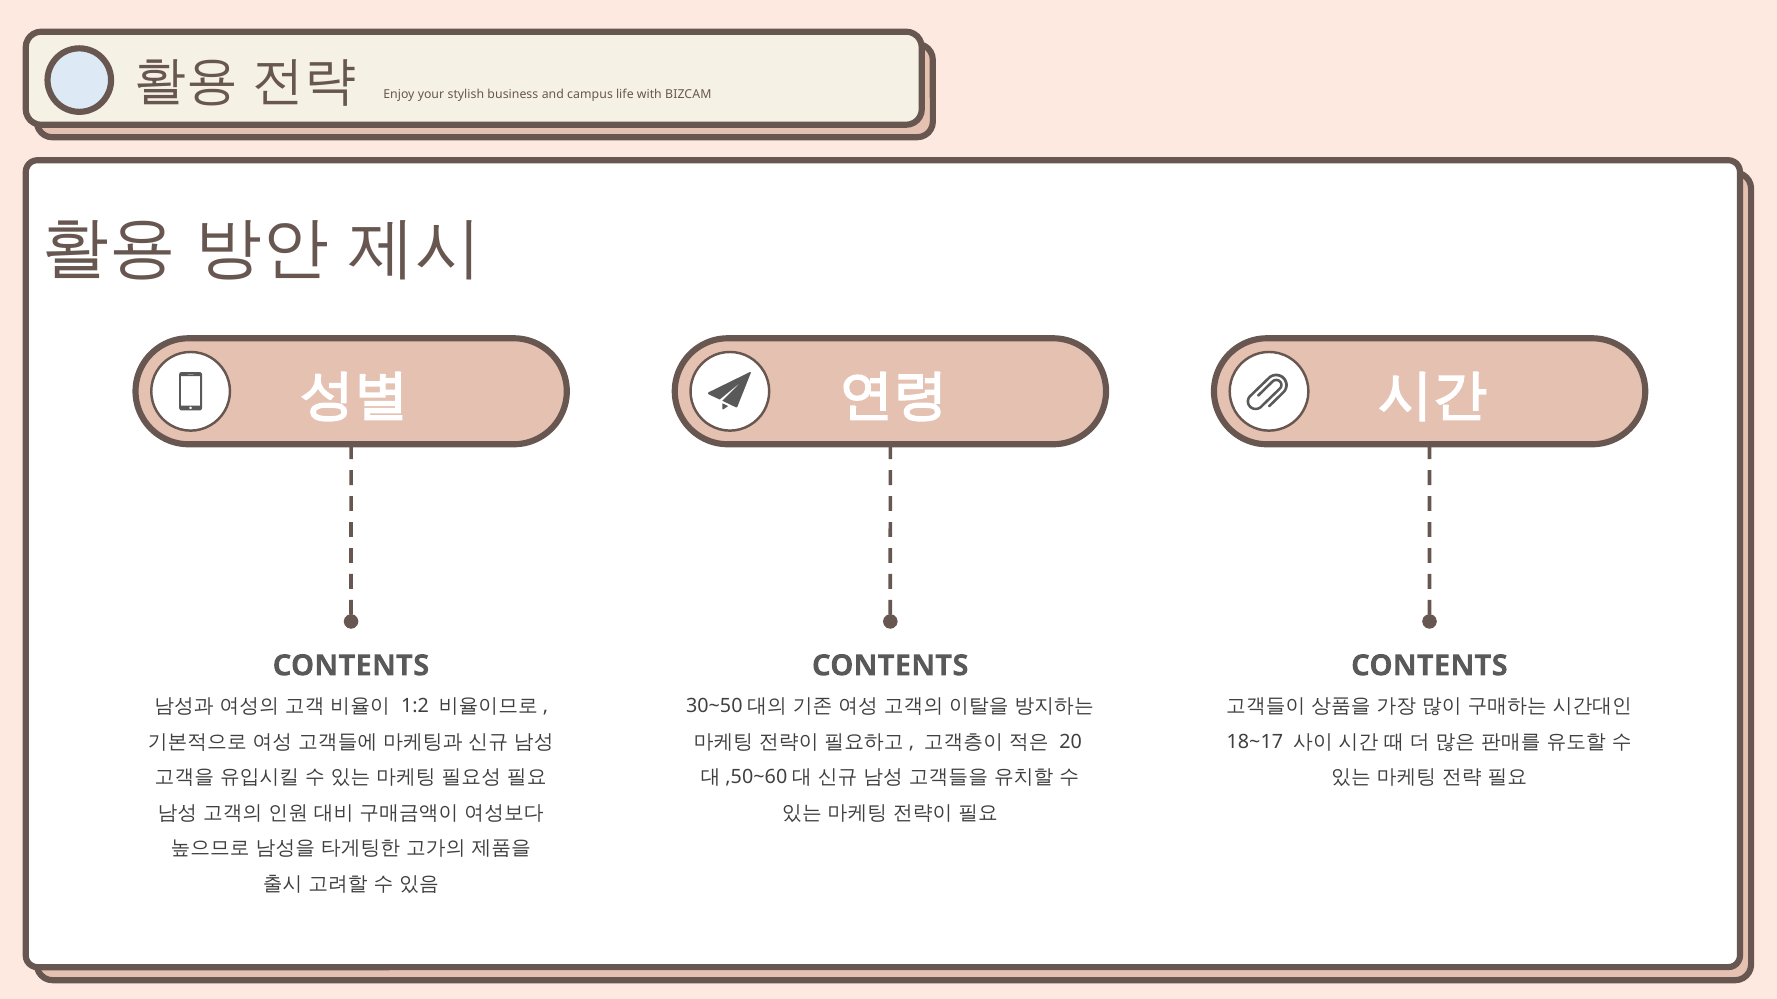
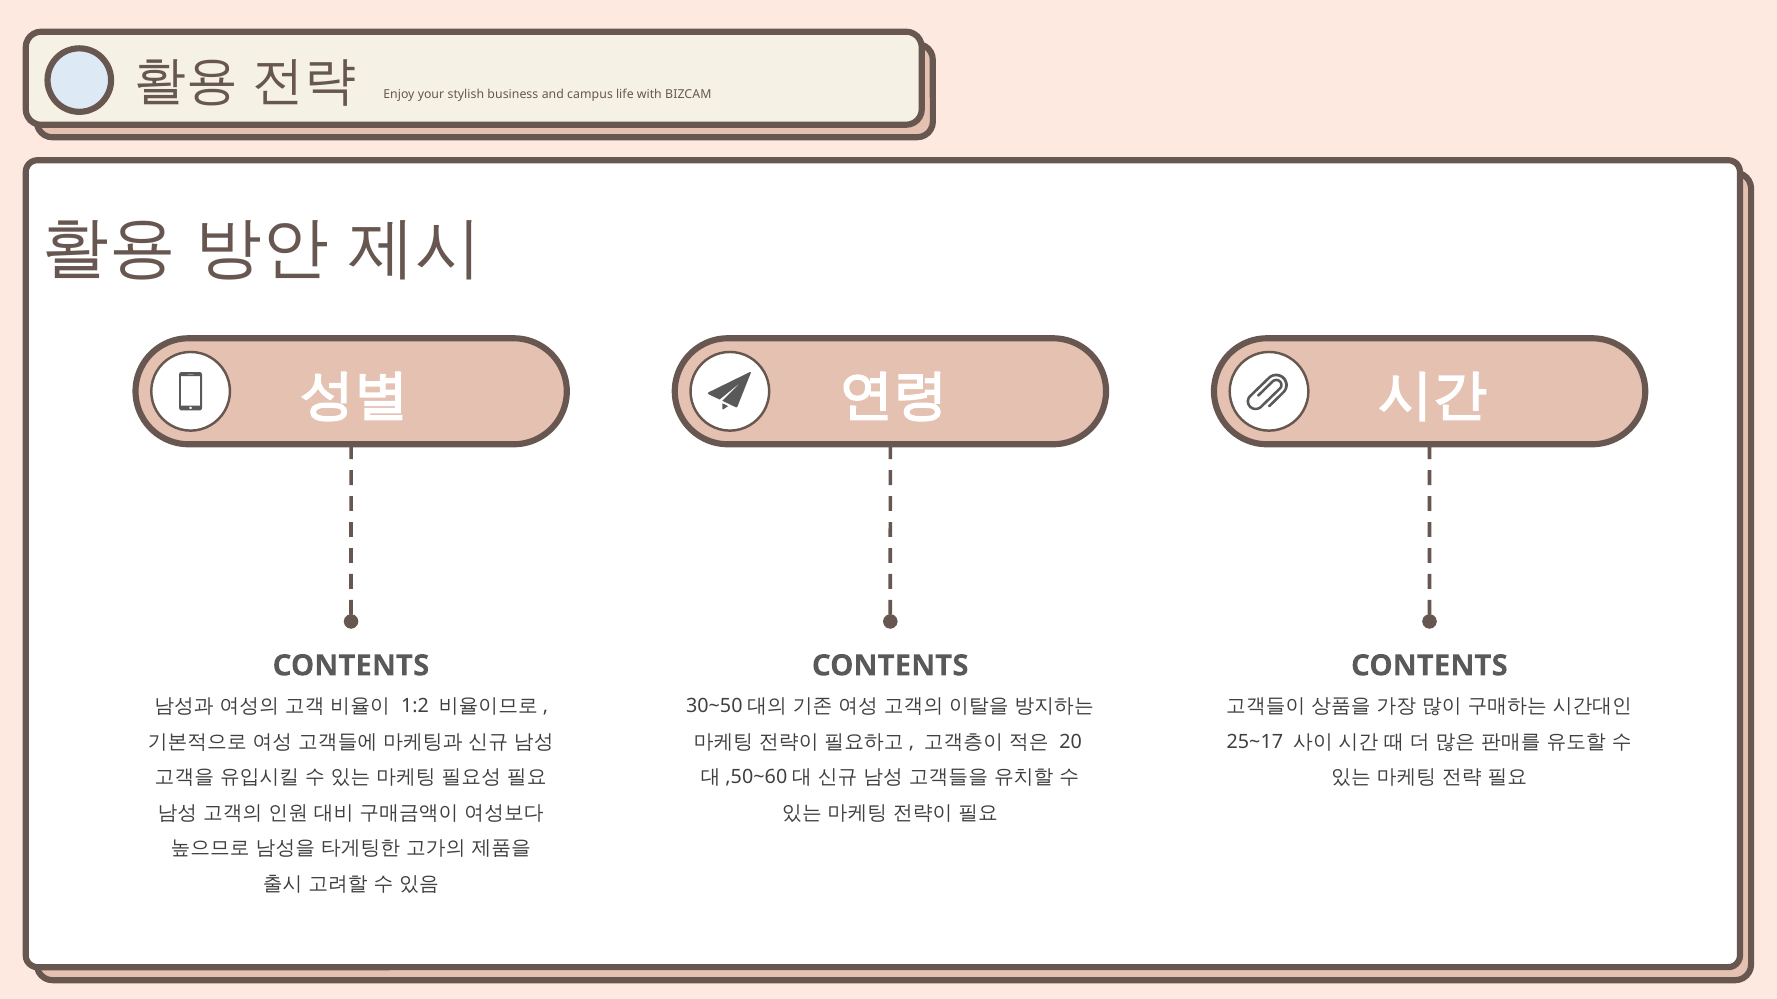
18~17: 18~17 -> 25~17 (1255, 742)
